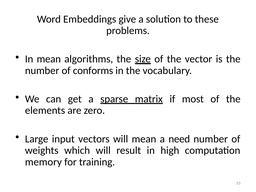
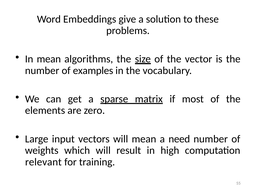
conforms: conforms -> examples (93, 71)
memory: memory -> relevant (43, 162)
